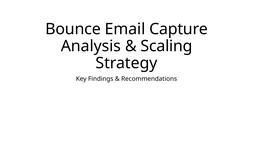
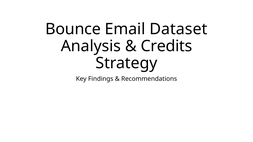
Capture: Capture -> Dataset (178, 29)
Scaling: Scaling -> Credits (167, 46)
